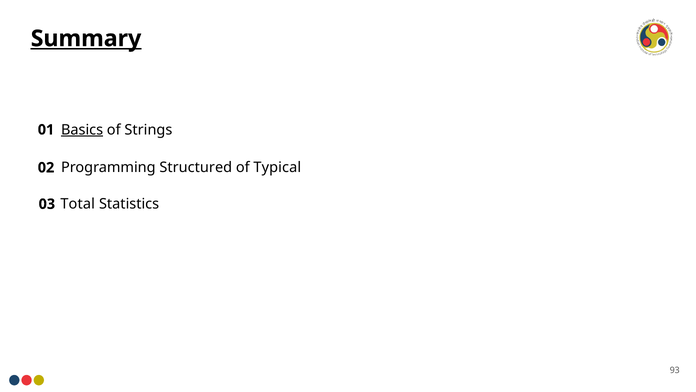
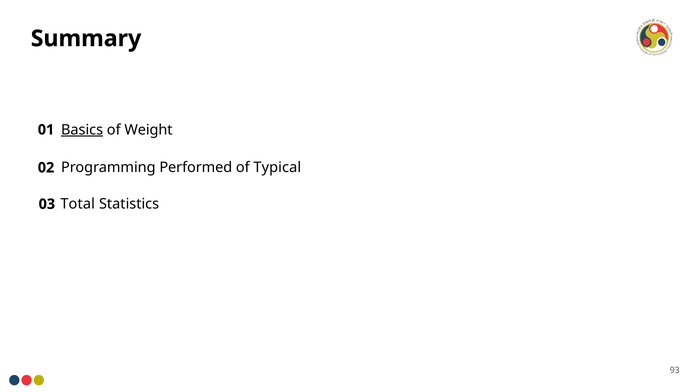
Summary underline: present -> none (86, 39)
Strings: Strings -> Weight (148, 130)
Structured: Structured -> Performed (196, 167)
